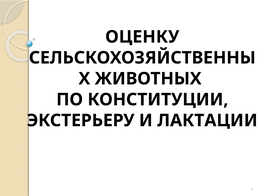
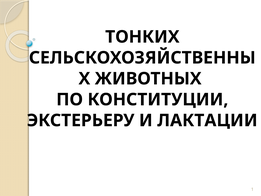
ОЦЕНКУ: ОЦЕНКУ -> ТОНКИХ (142, 37)
